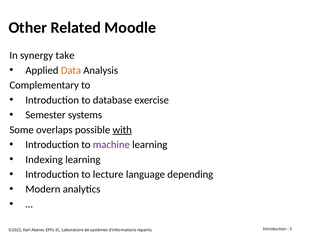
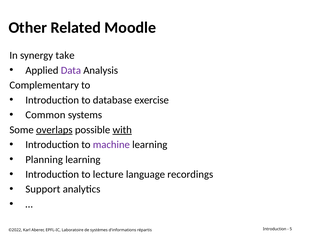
Data colour: orange -> purple (71, 70)
Semester: Semester -> Common (45, 115)
overlaps underline: none -> present (54, 130)
Indexing: Indexing -> Planning (44, 160)
depending: depending -> recordings (190, 175)
Modern: Modern -> Support (43, 189)
